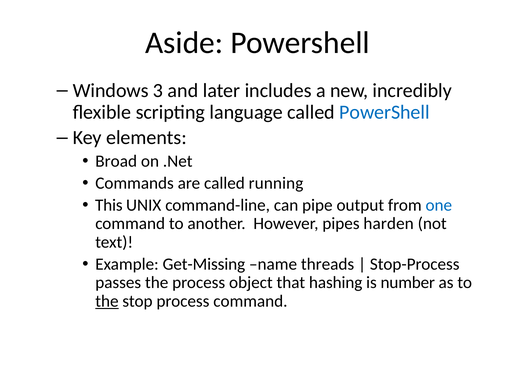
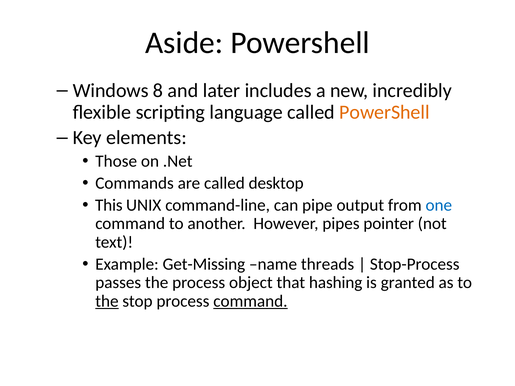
3: 3 -> 8 (158, 91)
PowerShell colour: blue -> orange (384, 112)
Broad: Broad -> Those (116, 161)
running: running -> desktop (276, 183)
harden: harden -> pointer (389, 224)
number: number -> granted (408, 283)
command underline: none -> present (250, 301)
